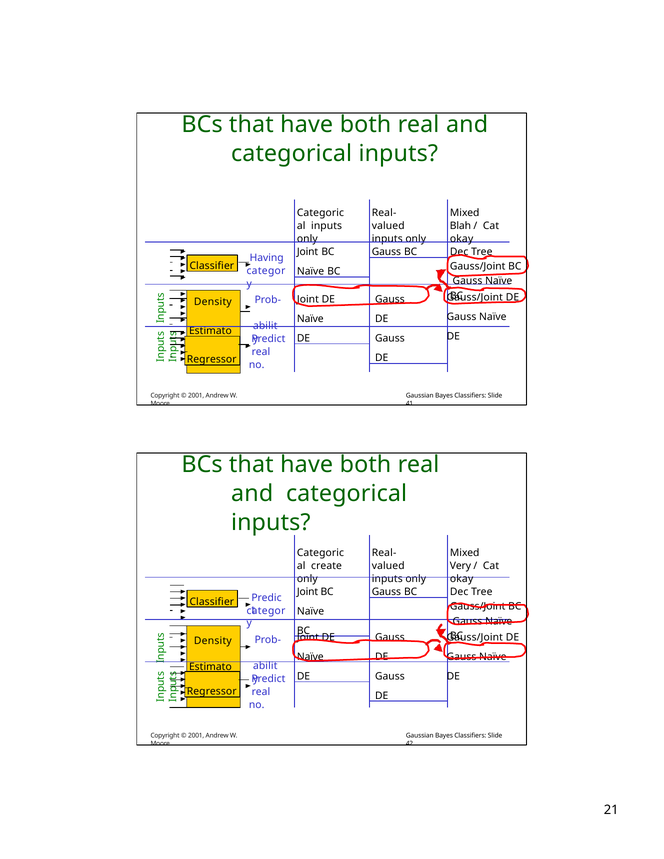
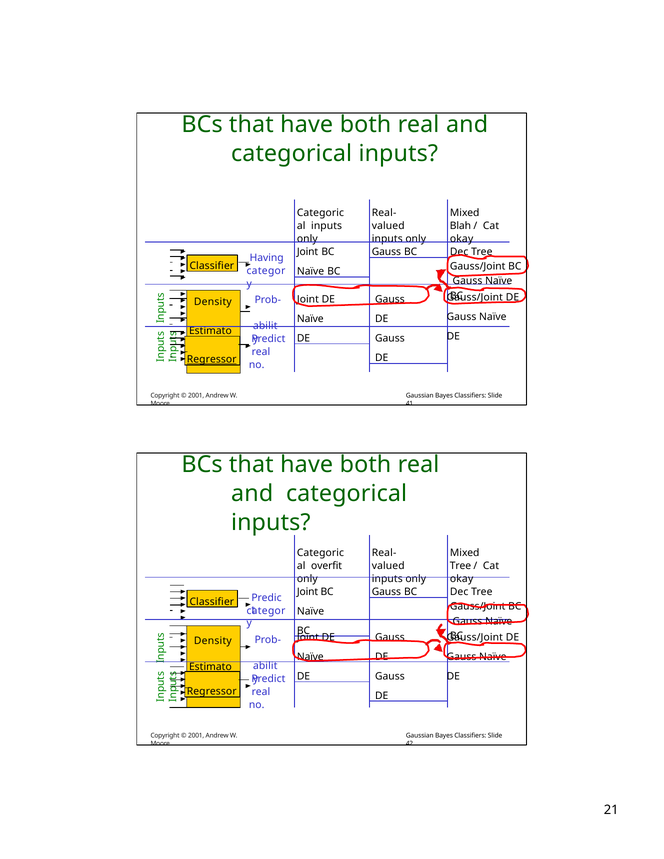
Regressor underline: none -> present (212, 360)
create: create -> overfit (327, 566)
Very: Very -> Tree (460, 566)
